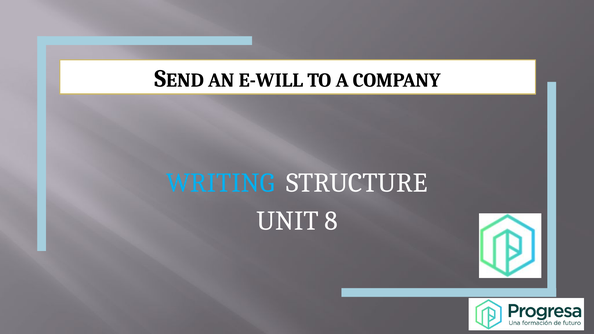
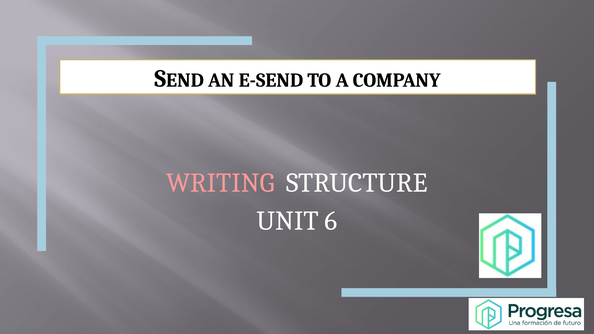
E-WILL: E-WILL -> E-SEND (271, 80)
WRITING colour: light blue -> pink (220, 183)
8: 8 -> 6 (331, 221)
